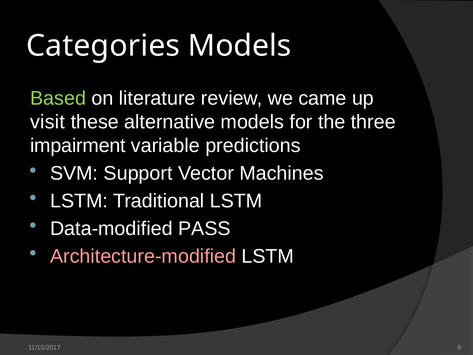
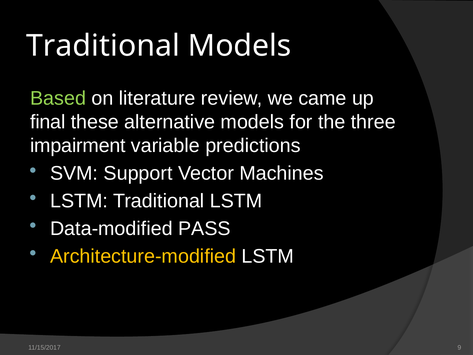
Categories: Categories -> Traditional (103, 46)
visit: visit -> final (48, 122)
Architecture-modified colour: pink -> yellow (143, 256)
